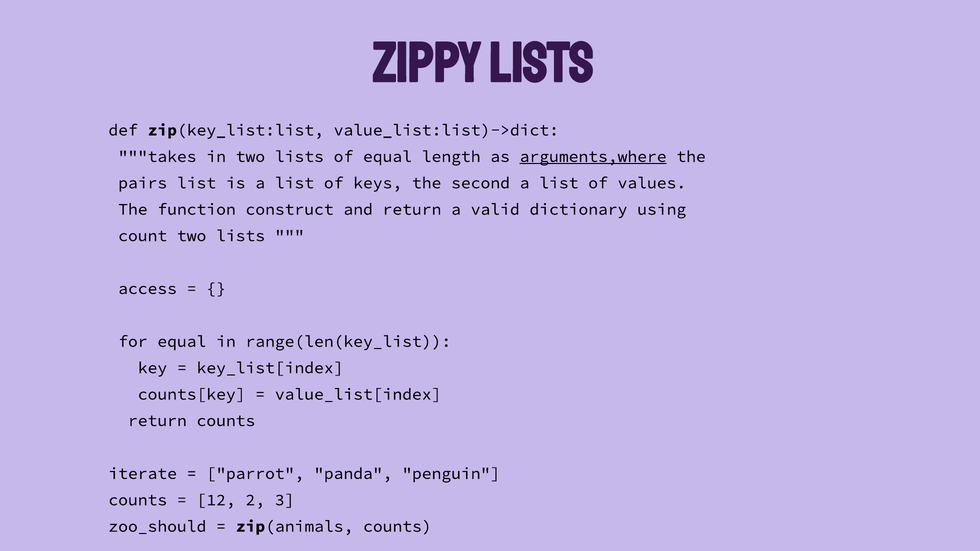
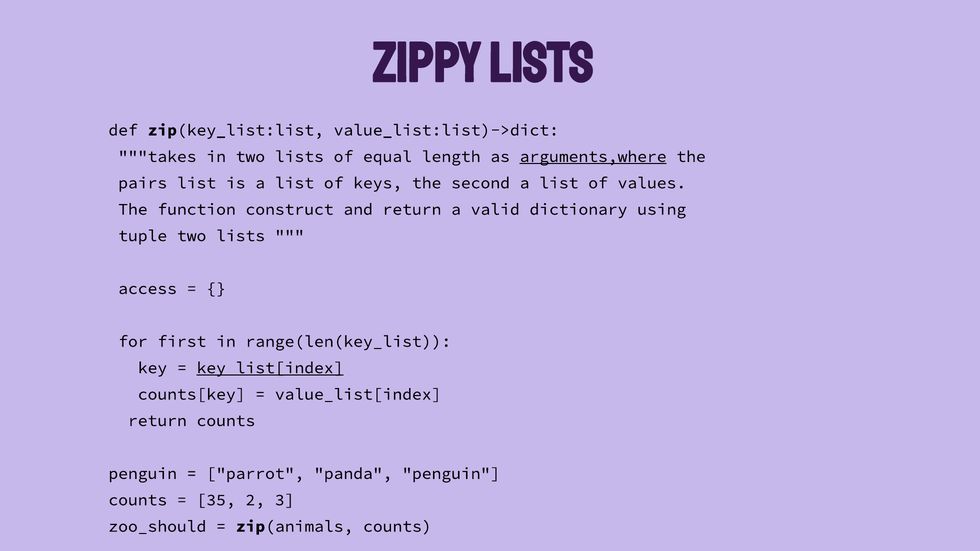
count: count -> tuple (143, 236)
for equal: equal -> first (182, 342)
key_list[index underline: none -> present (270, 368)
iterate: iterate -> penguin (143, 474)
12: 12 -> 35 (216, 500)
